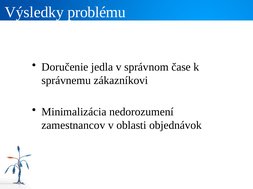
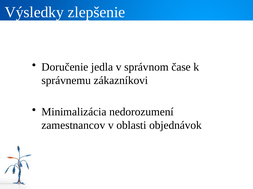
problému: problému -> zlepšenie (96, 12)
